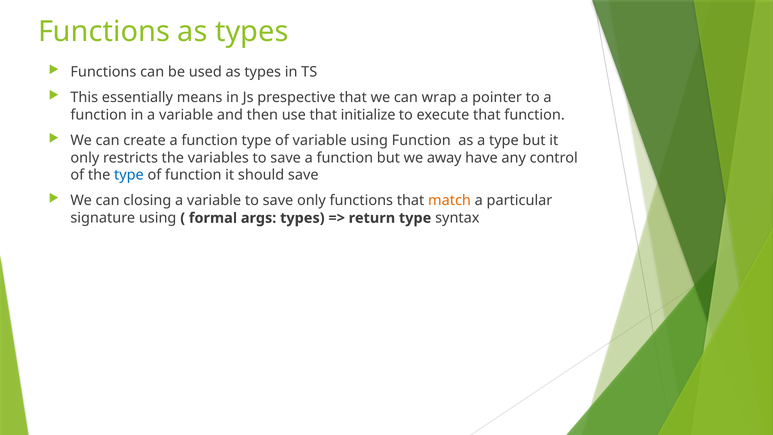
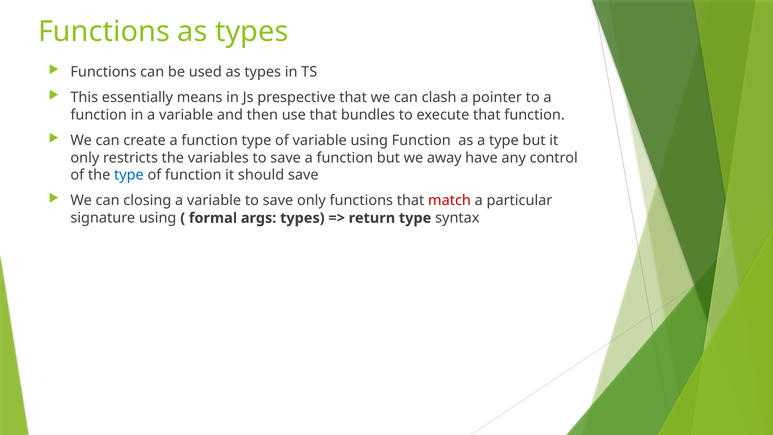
wrap: wrap -> clash (439, 97)
initialize: initialize -> bundles (368, 115)
match colour: orange -> red (450, 201)
